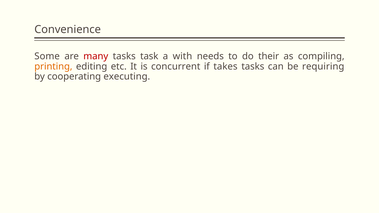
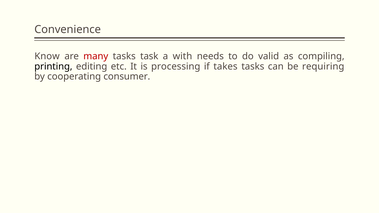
Some: Some -> Know (47, 56)
their: their -> valid (269, 56)
printing colour: orange -> black (53, 66)
concurrent: concurrent -> processing (176, 66)
executing: executing -> consumer (127, 77)
